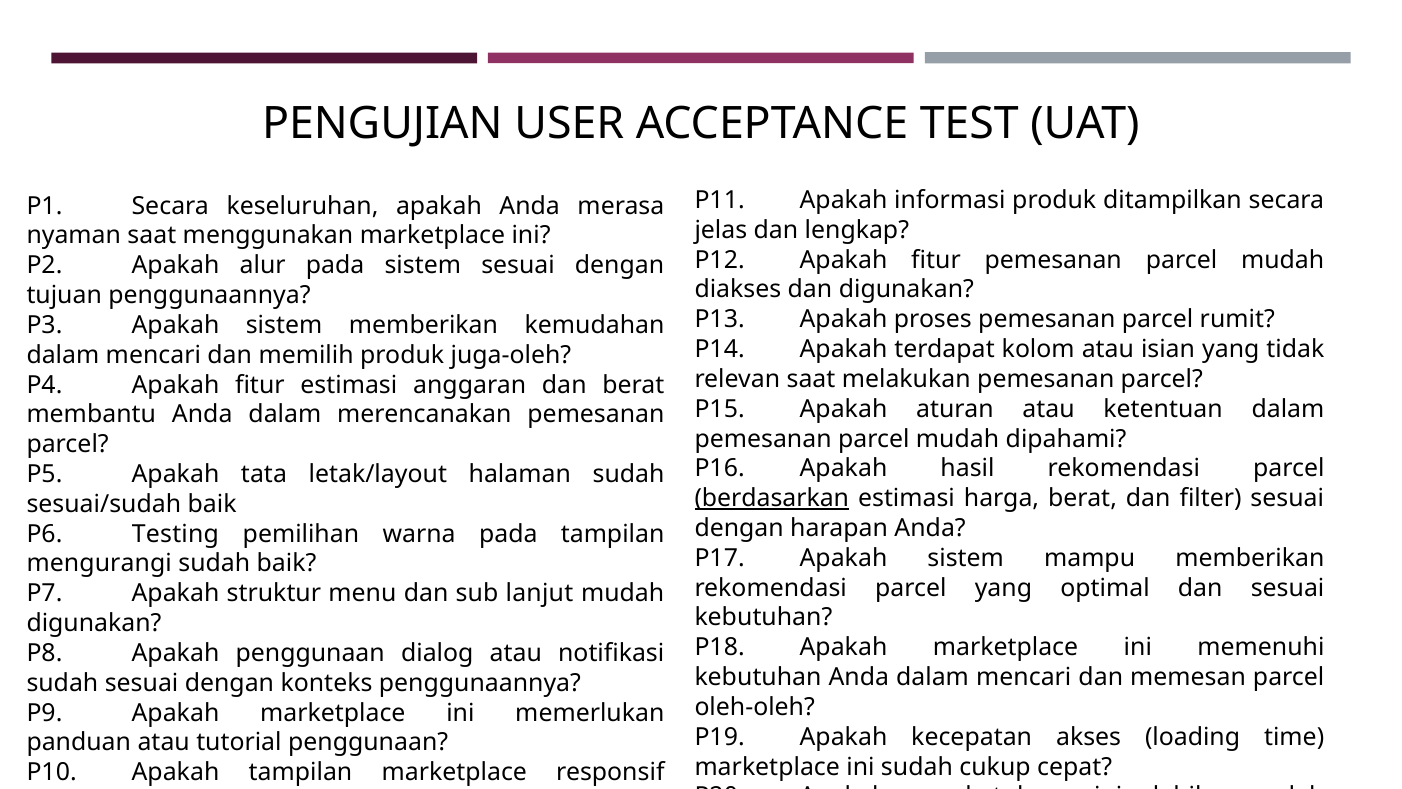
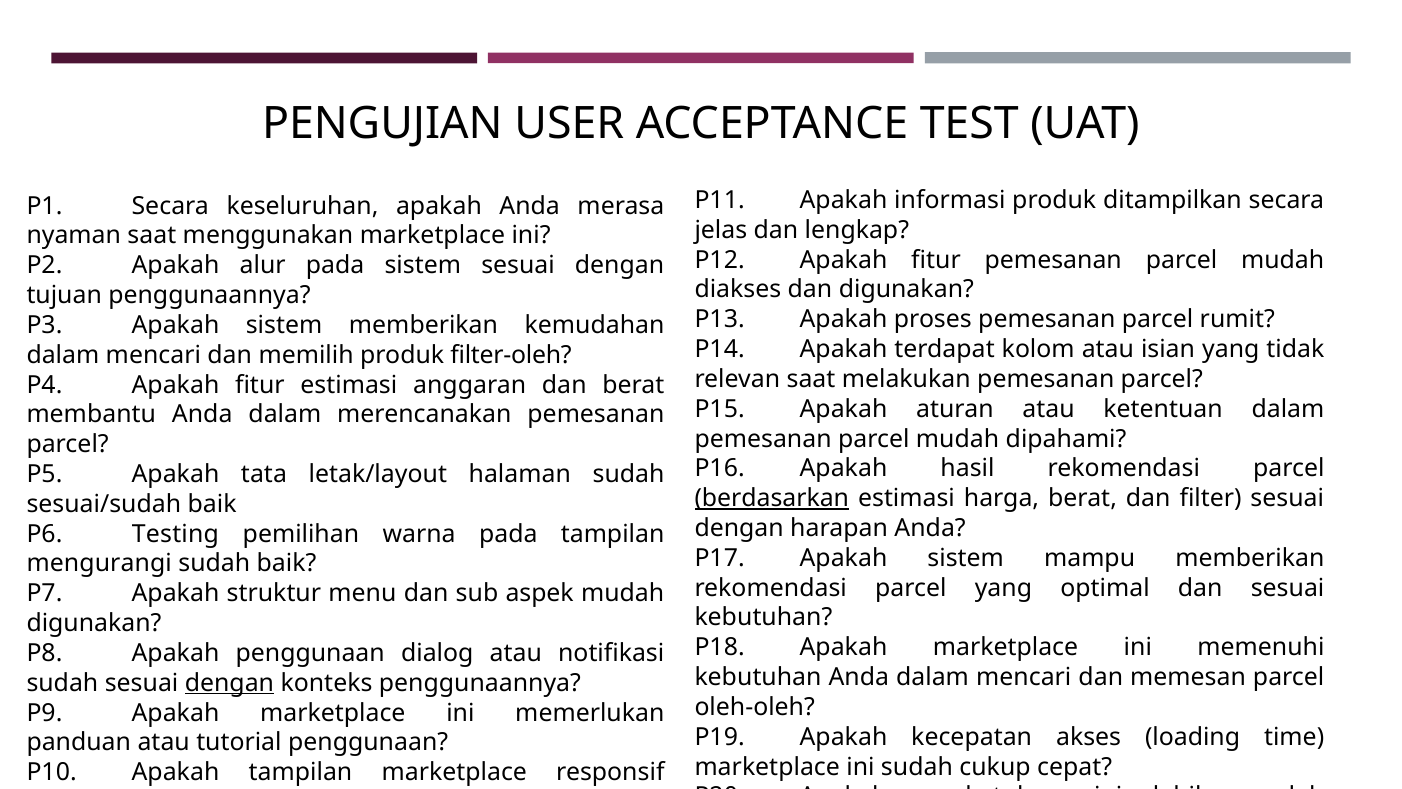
juga-oleh: juga-oleh -> filter-oleh (511, 355)
lanjut: lanjut -> aspek (540, 593)
dengan underline: none -> present (229, 683)
